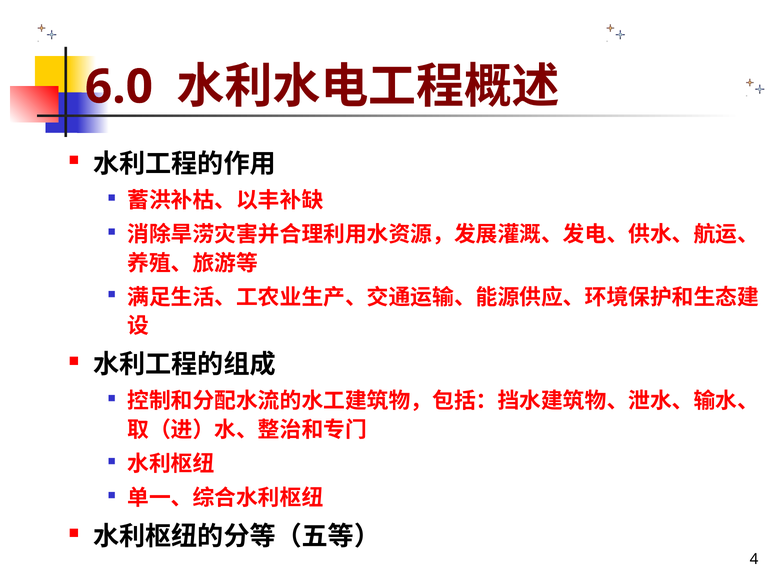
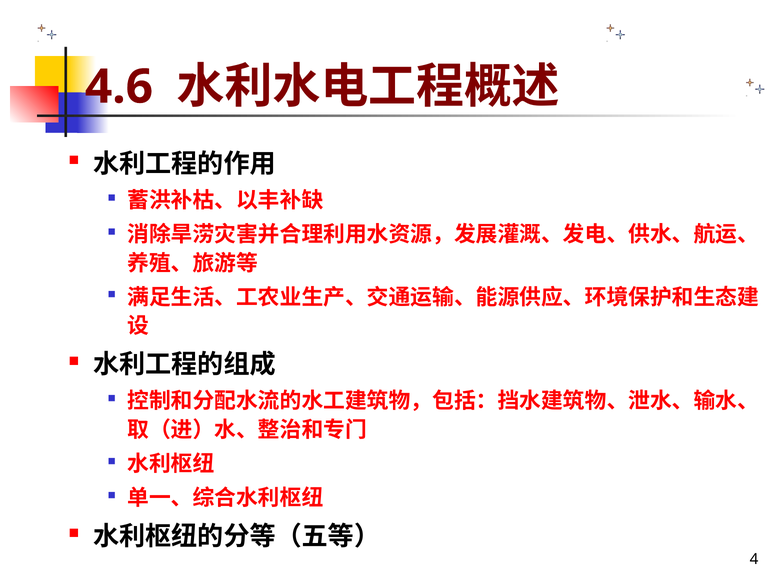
6.0: 6.0 -> 4.6 (119, 87)
